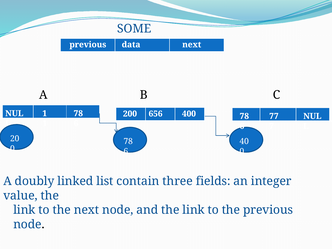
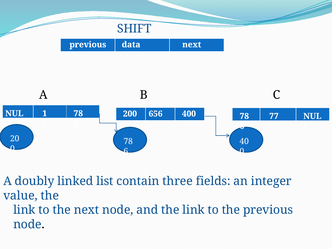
SOME: SOME -> SHIFT (134, 29)
